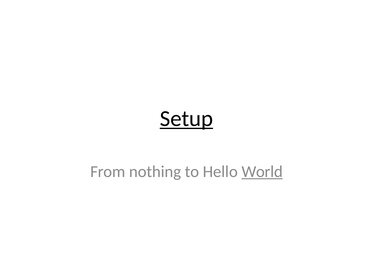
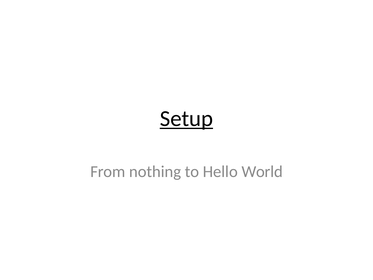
World underline: present -> none (262, 171)
